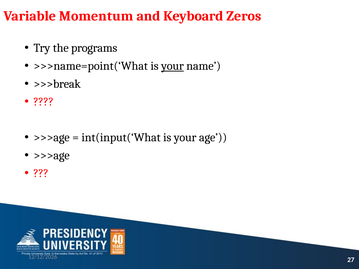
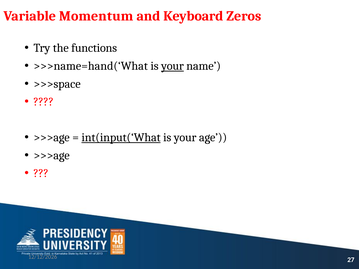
programs: programs -> functions (94, 48)
>>>name=point(‘What: >>>name=point(‘What -> >>>name=hand(‘What (91, 66)
>>>break: >>>break -> >>>space (57, 84)
int(input(‘What underline: none -> present (121, 138)
